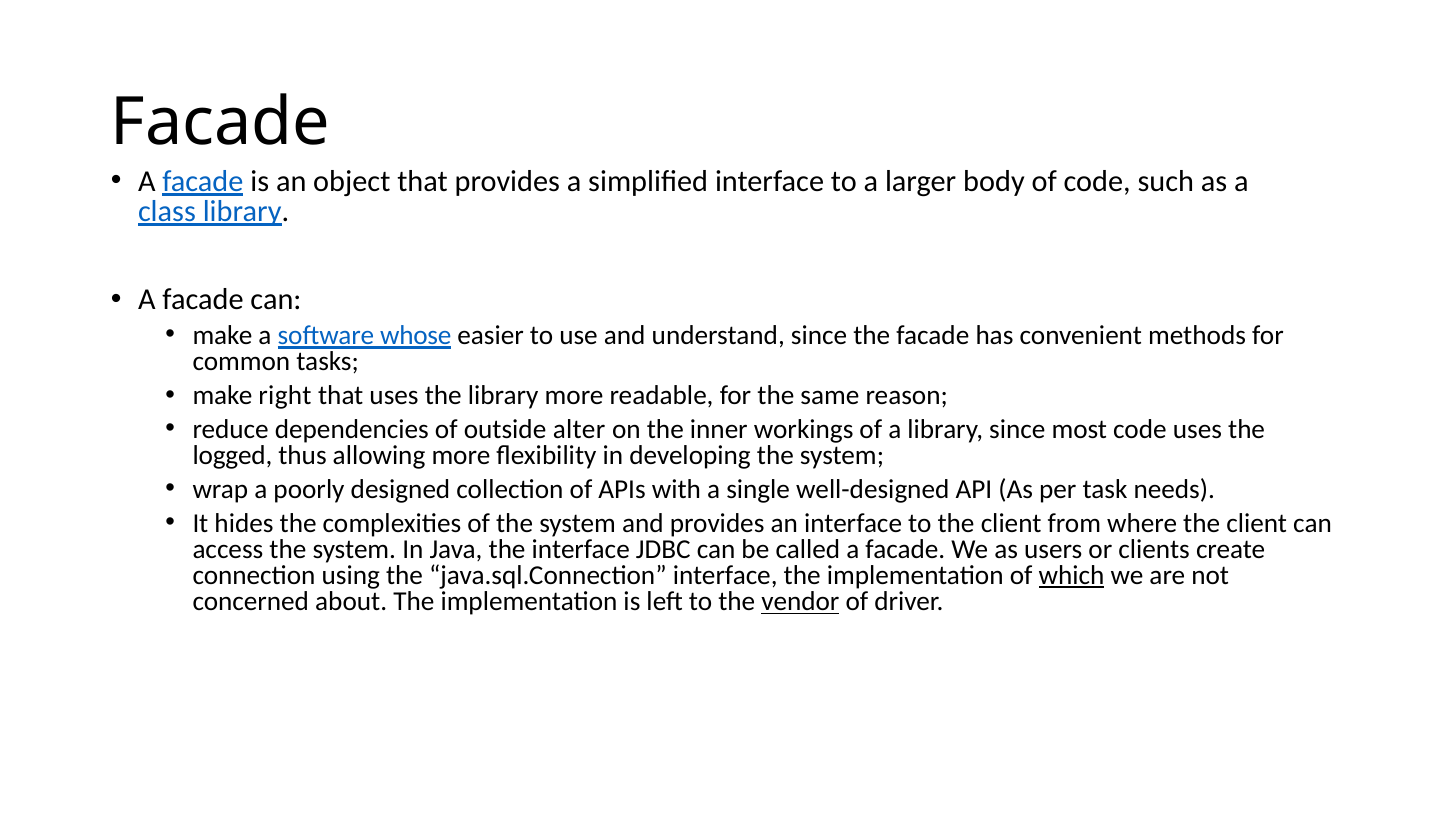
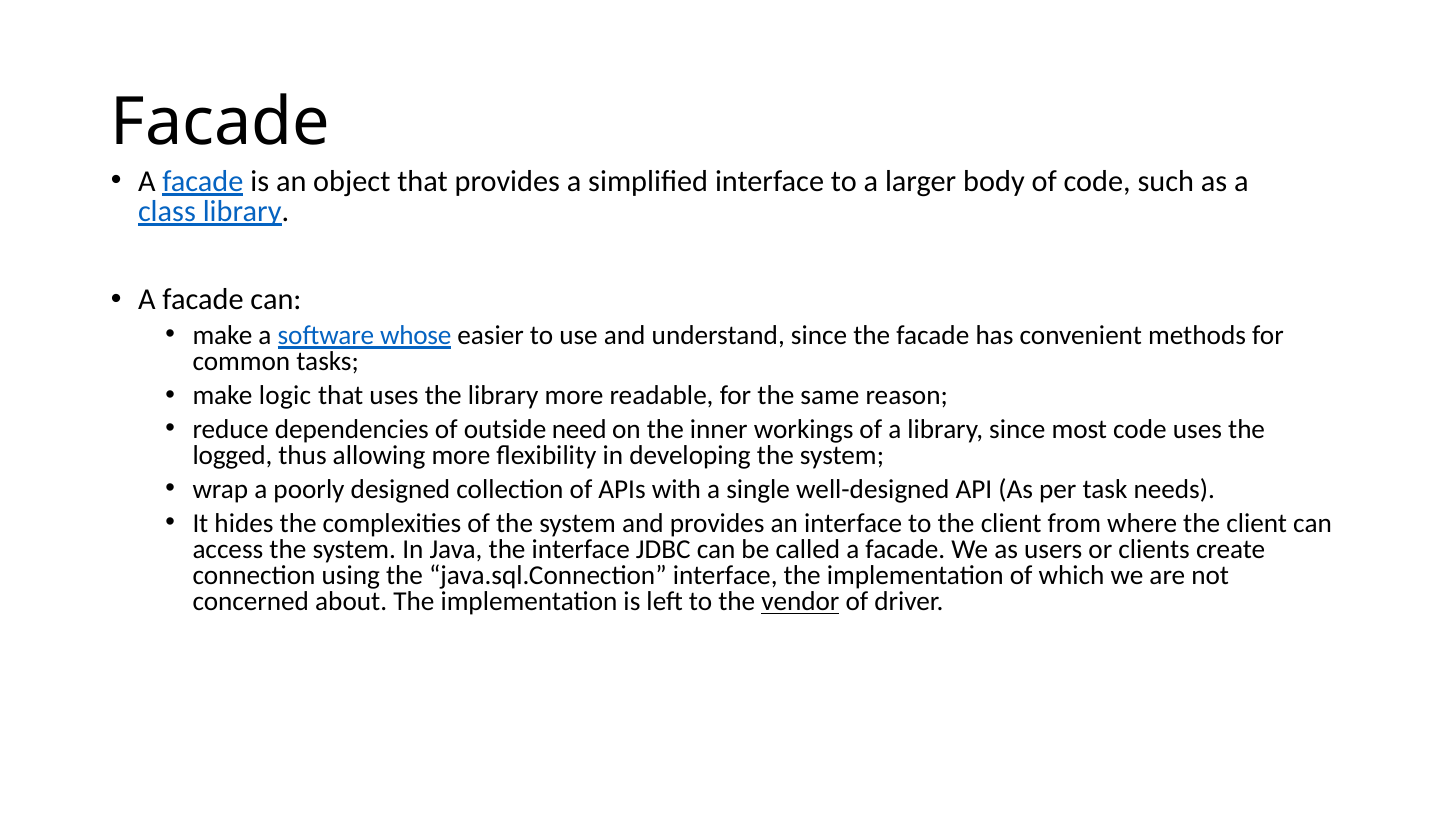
right: right -> logic (285, 395)
alter: alter -> need (579, 429)
which underline: present -> none (1072, 575)
